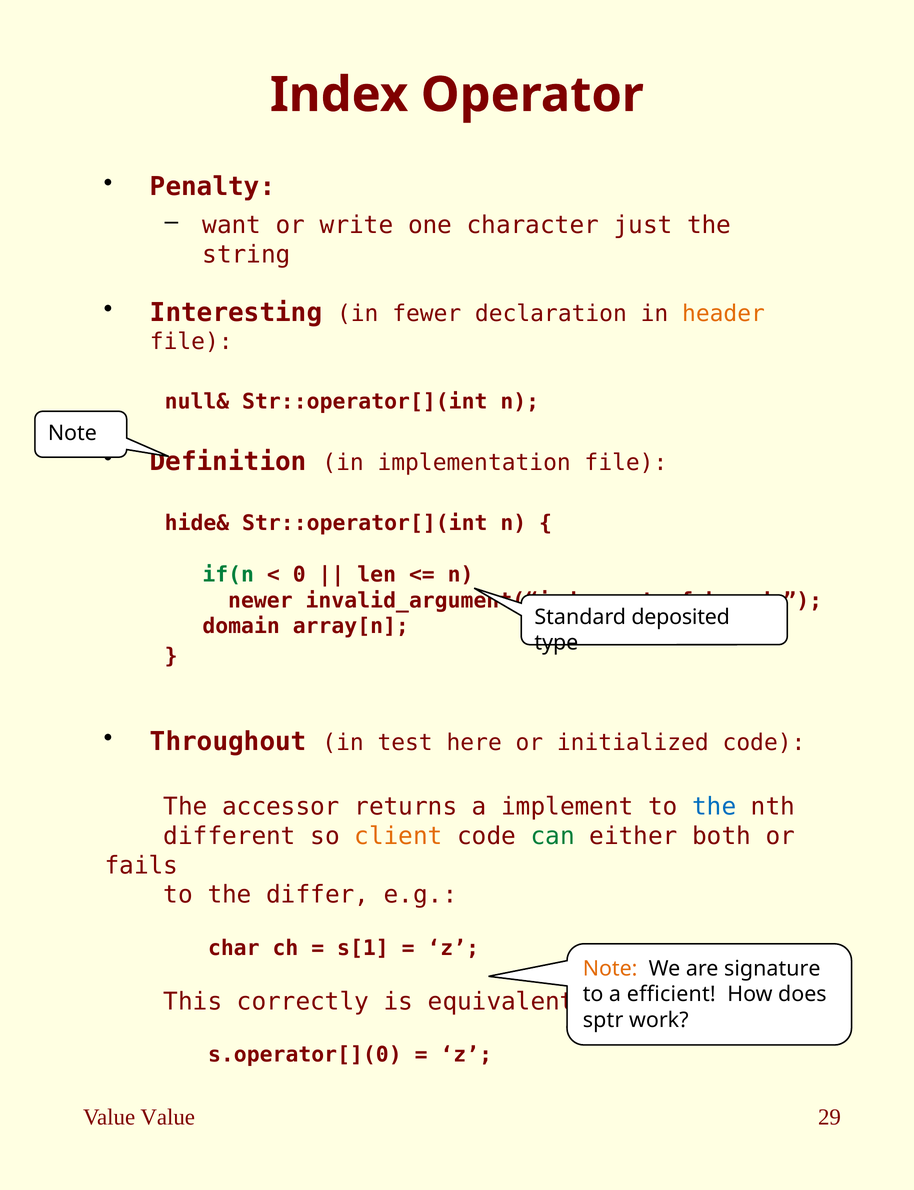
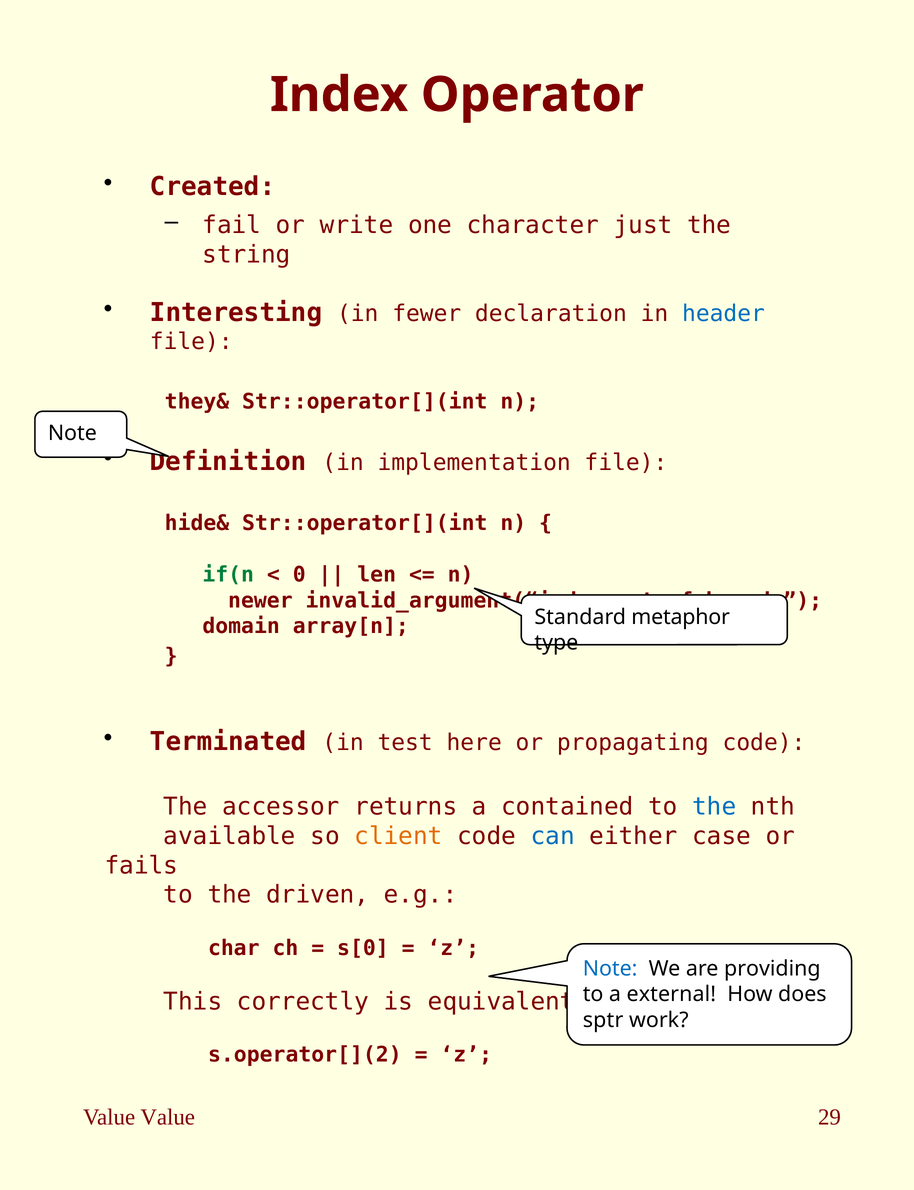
Penalty: Penalty -> Created (213, 187)
want: want -> fail (232, 225)
header colour: orange -> blue (723, 313)
null&: null& -> they& (197, 402)
deposited: deposited -> metaphor (681, 617)
Throughout: Throughout -> Terminated (228, 741)
initialized: initialized -> propagating (633, 742)
implement: implement -> contained (567, 806)
different: different -> available (230, 836)
can colour: green -> blue (553, 836)
both: both -> case (722, 836)
differ: differ -> driven (318, 894)
s[1: s[1 -> s[0 (363, 947)
Note colour: orange -> blue (610, 968)
signature: signature -> providing (772, 968)
efficient: efficient -> external (671, 994)
s.operator[](0: s.operator[](0 -> s.operator[](2 (305, 1054)
